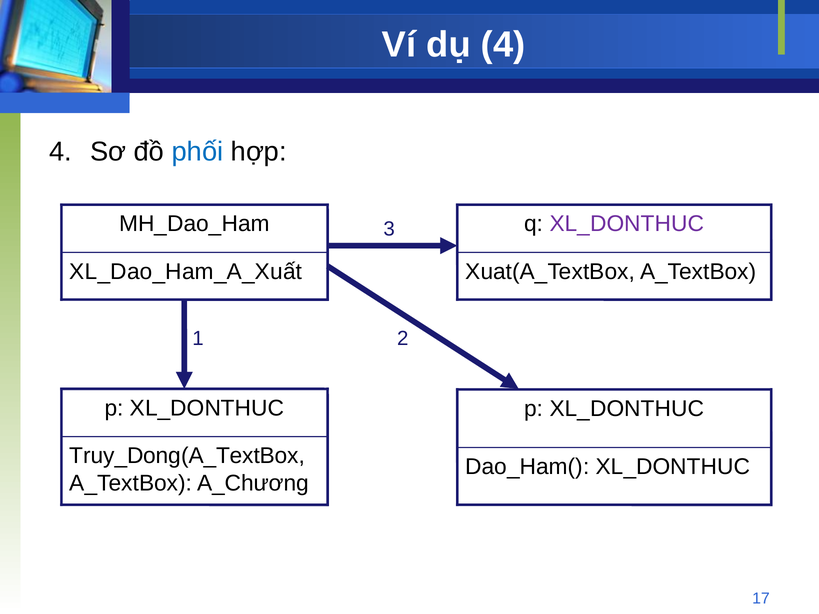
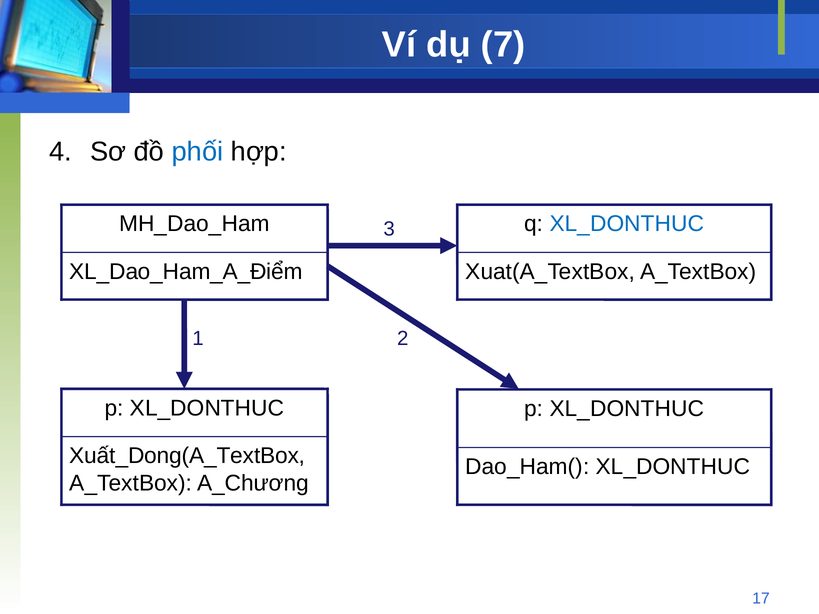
dụ 4: 4 -> 7 (503, 45)
XL_DONTHUC colour: purple -> blue (627, 224)
XL_Dao_Ham_A_Xuất: XL_Dao_Ham_A_Xuất -> XL_Dao_Ham_A_Điểm (186, 272)
Truy_Dong(A_TextBox: Truy_Dong(A_TextBox -> Xuất_Dong(A_TextBox (187, 456)
